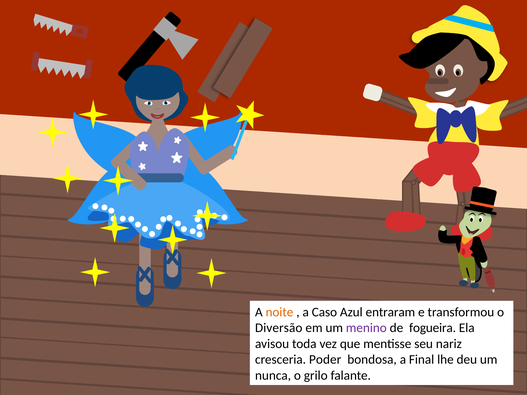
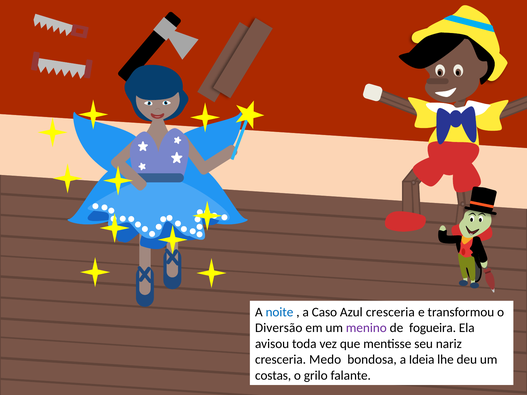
noite colour: orange -> blue (279, 312)
Azul entraram: entraram -> cresceria (390, 312)
Poder: Poder -> Medo (325, 360)
Final: Final -> Ideia (422, 360)
nunca: nunca -> costas (273, 376)
